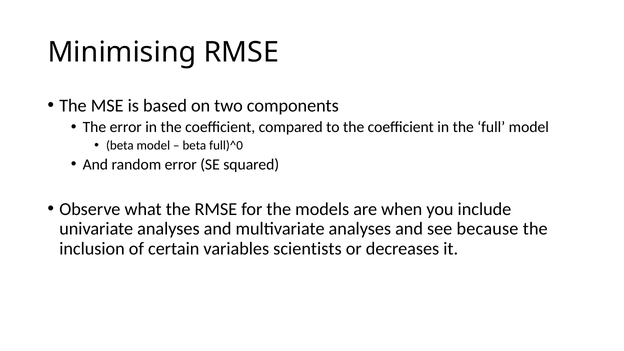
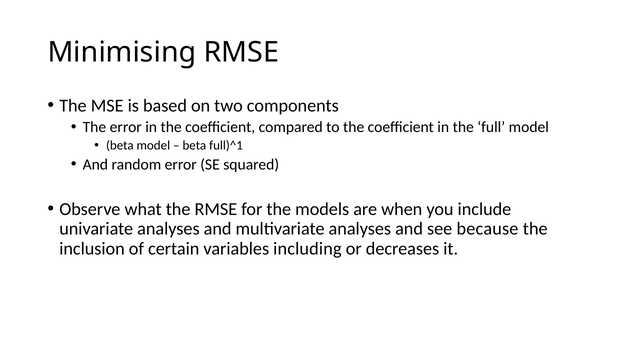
full)^0: full)^0 -> full)^1 (226, 146)
scientists: scientists -> including (307, 249)
